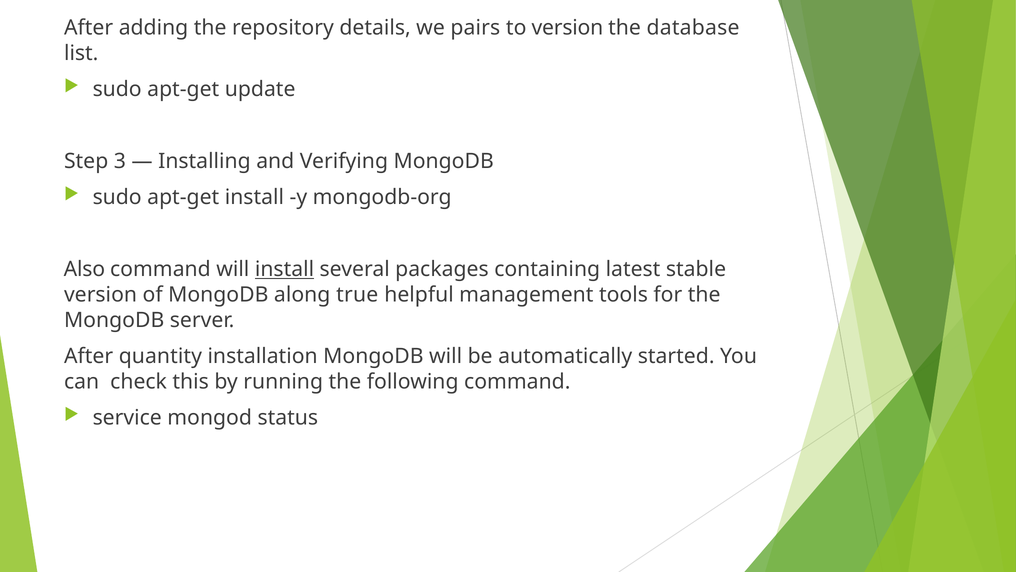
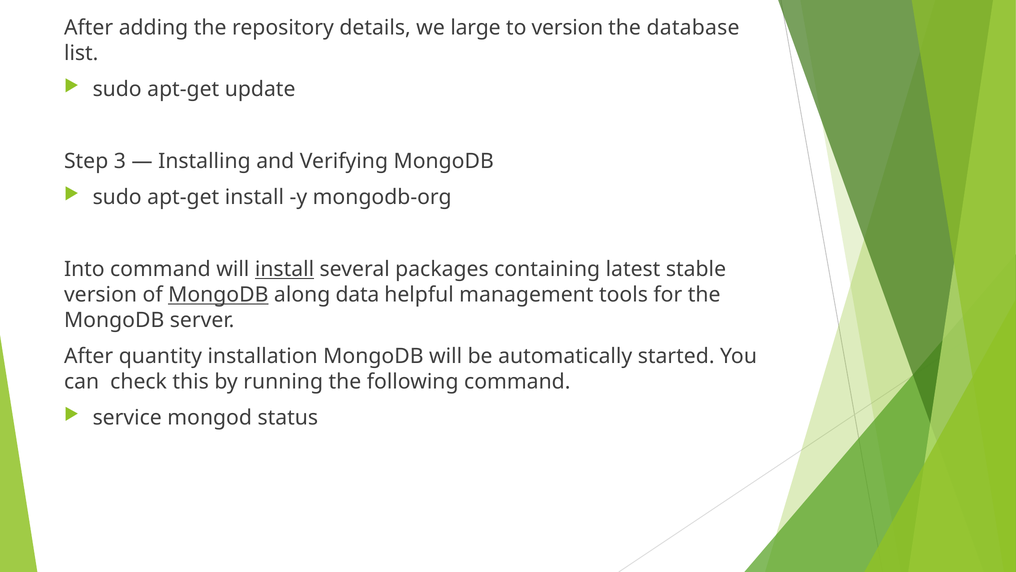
pairs: pairs -> large (476, 28)
Also: Also -> Into (84, 269)
MongoDB underline: none -> present (218, 295)
true: true -> data (357, 295)
